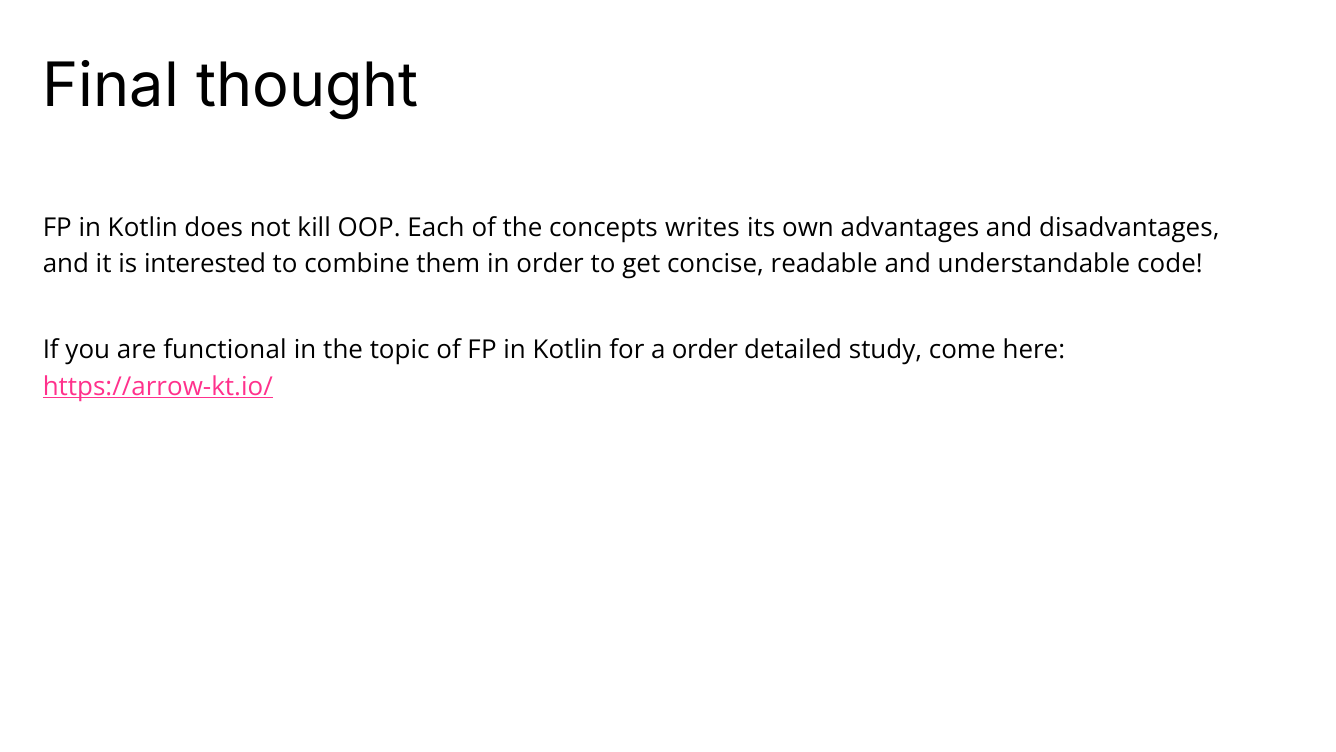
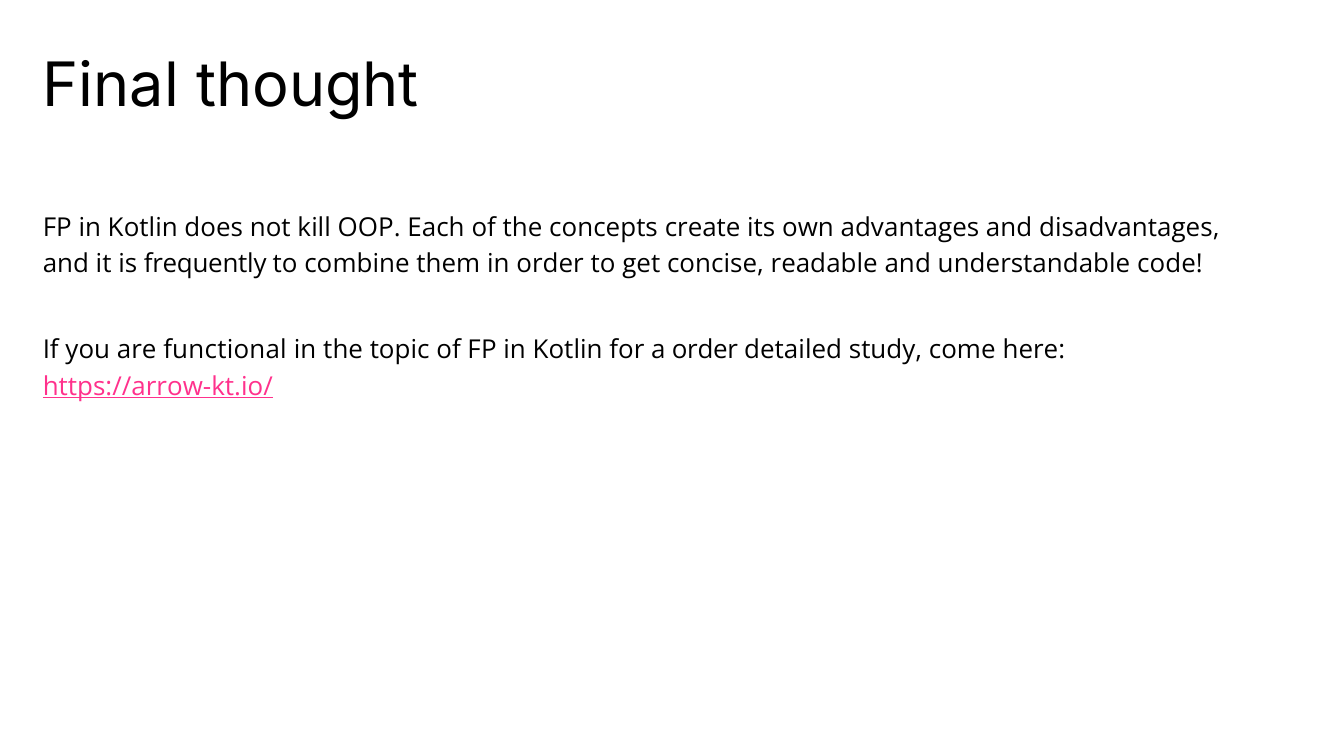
writes: writes -> create (703, 228)
interested: interested -> frequently (205, 264)
